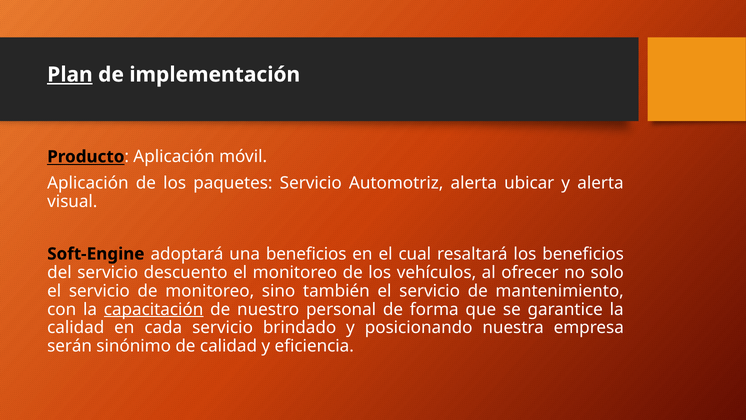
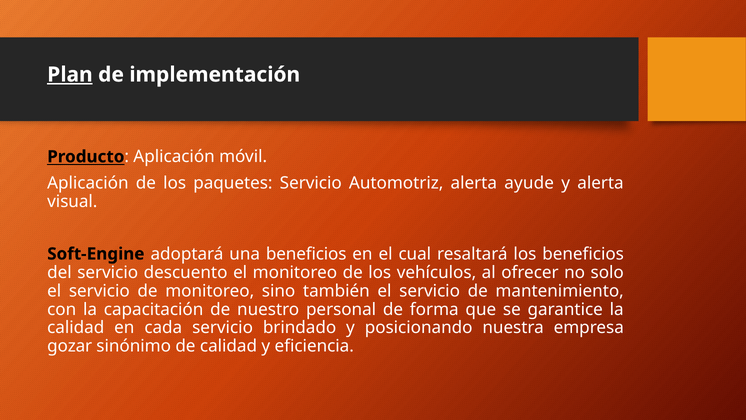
ubicar: ubicar -> ayude (529, 183)
capacitación underline: present -> none (154, 309)
serán: serán -> gozar (70, 346)
